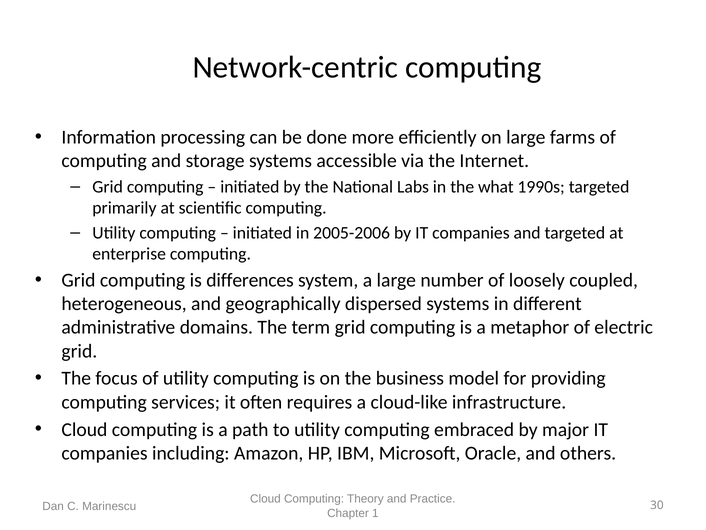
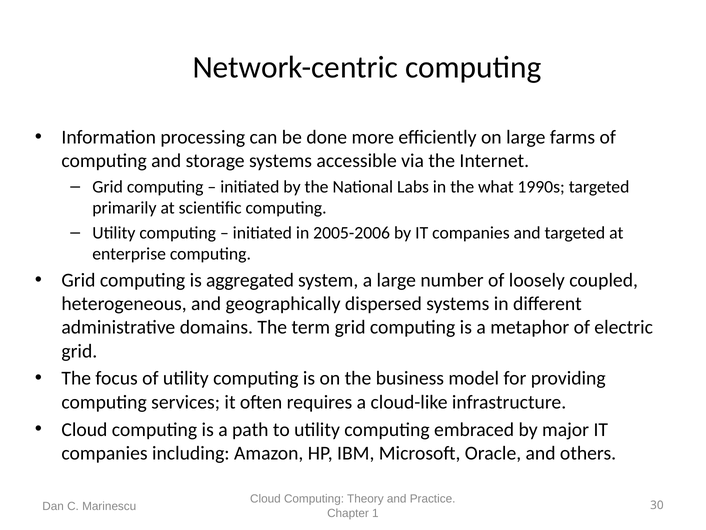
differences: differences -> aggregated (250, 280)
